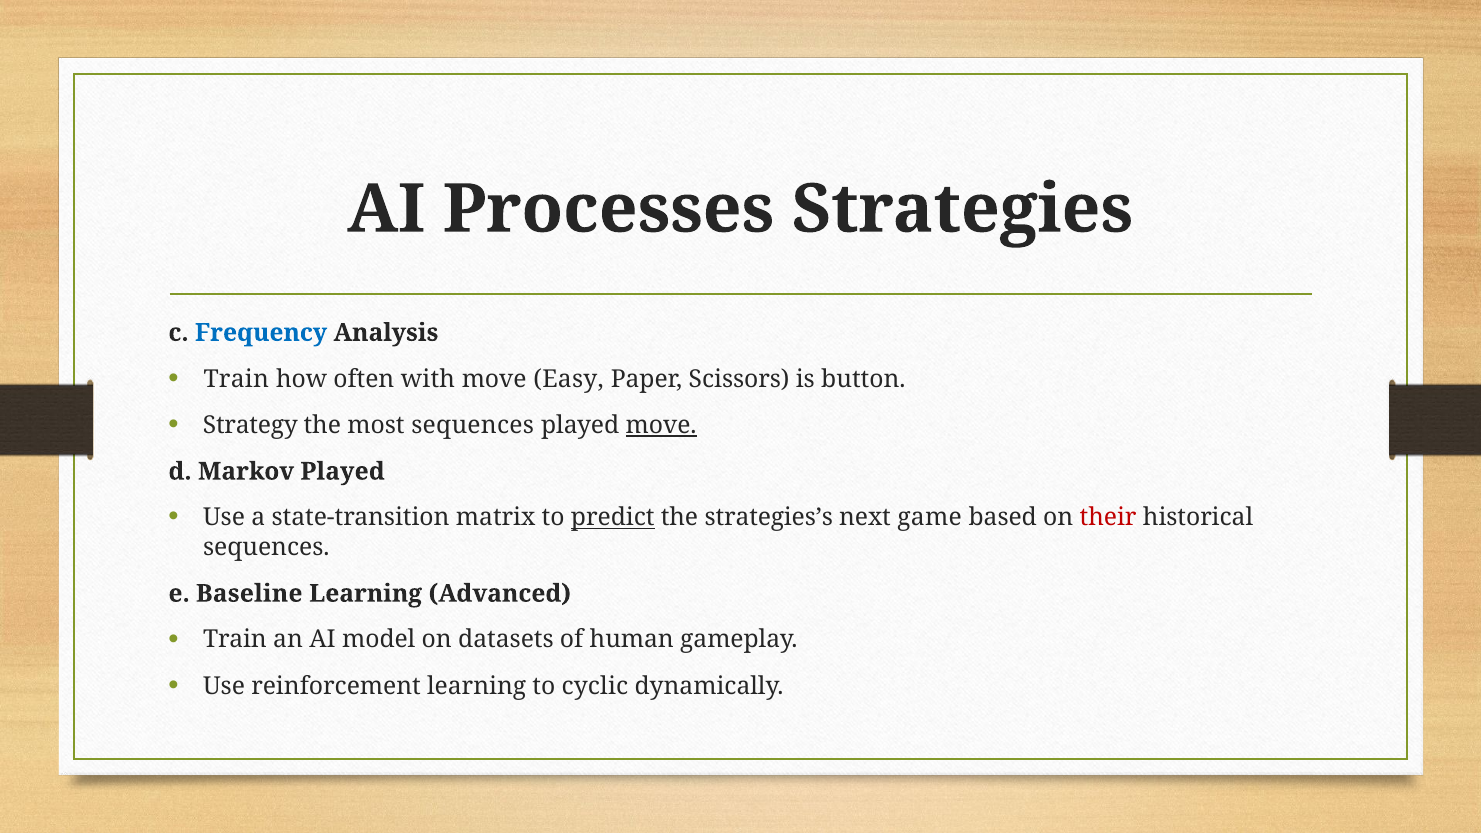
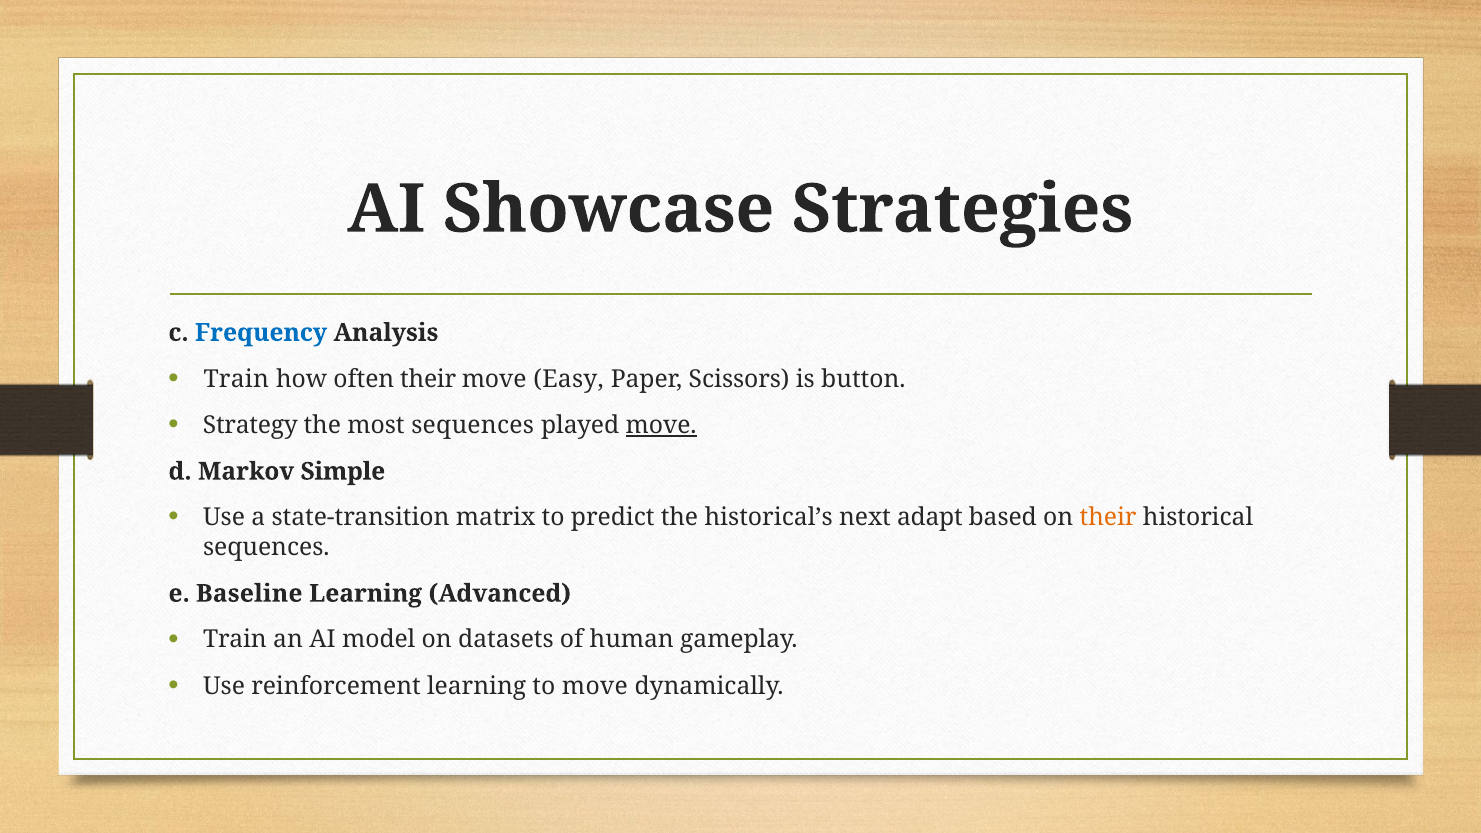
Processes: Processes -> Showcase (609, 209)
often with: with -> their (428, 379)
Markov Played: Played -> Simple (343, 471)
predict underline: present -> none (613, 518)
strategies’s: strategies’s -> historical’s (769, 518)
game: game -> adapt (930, 518)
their colour: red -> orange (1108, 518)
to cyclic: cyclic -> move (595, 686)
